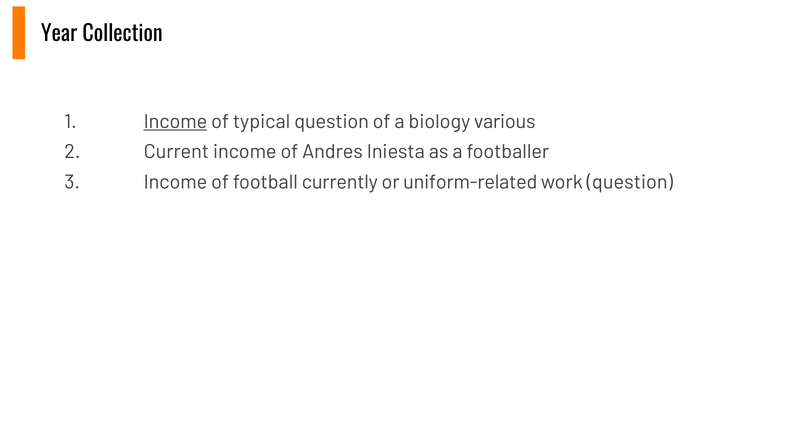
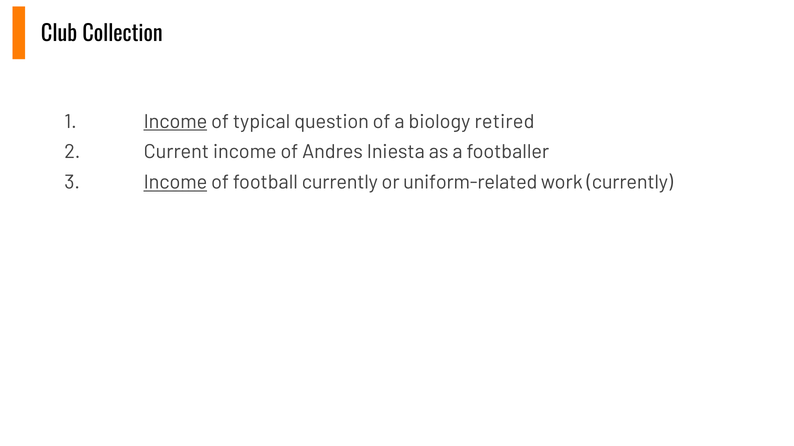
Year: Year -> Club (59, 34)
various: various -> retired (505, 122)
Income underline: none -> present (175, 183)
work question: question -> currently (630, 183)
